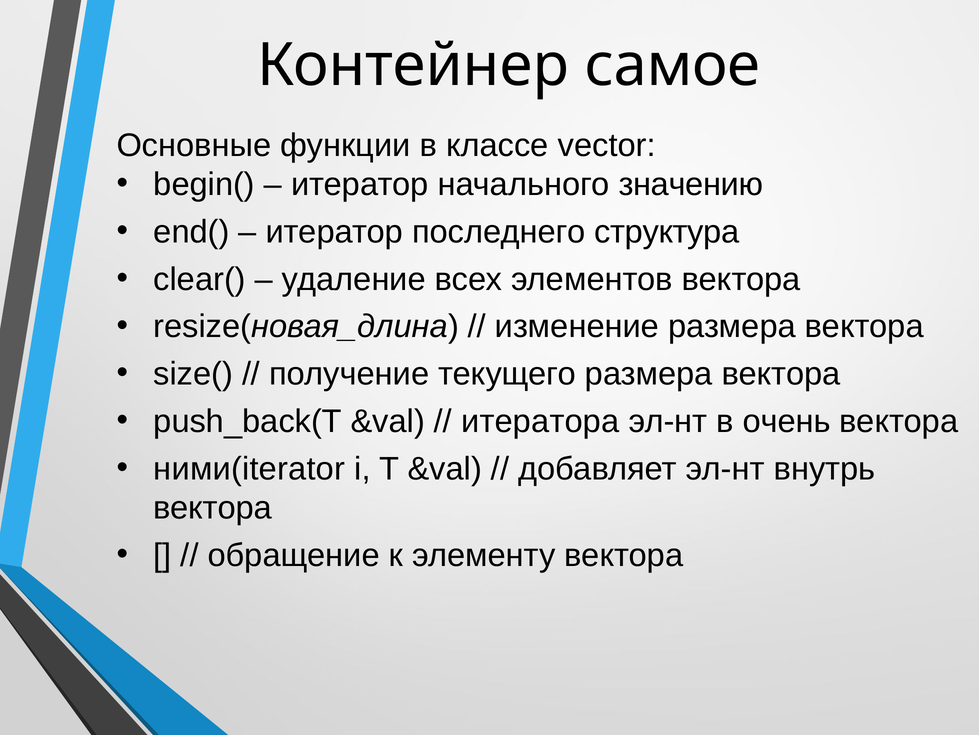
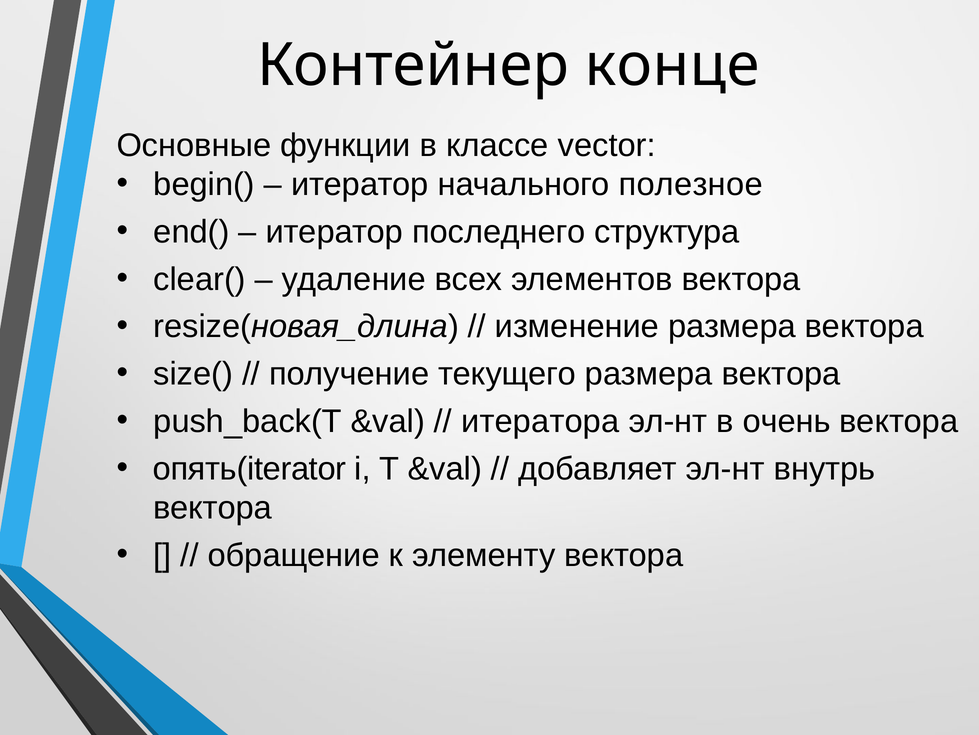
самое: самое -> конце (672, 65)
значению: значению -> полезное (691, 184)
ними(iterator: ними(iterator -> опять(iterator (250, 468)
